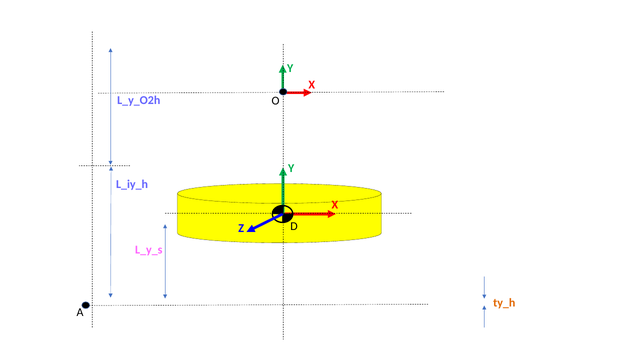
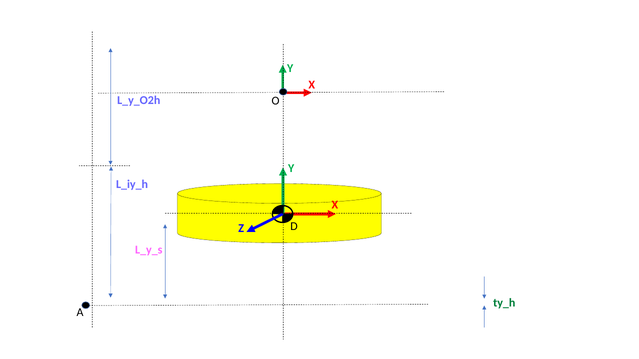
ty_h colour: orange -> green (504, 303)
